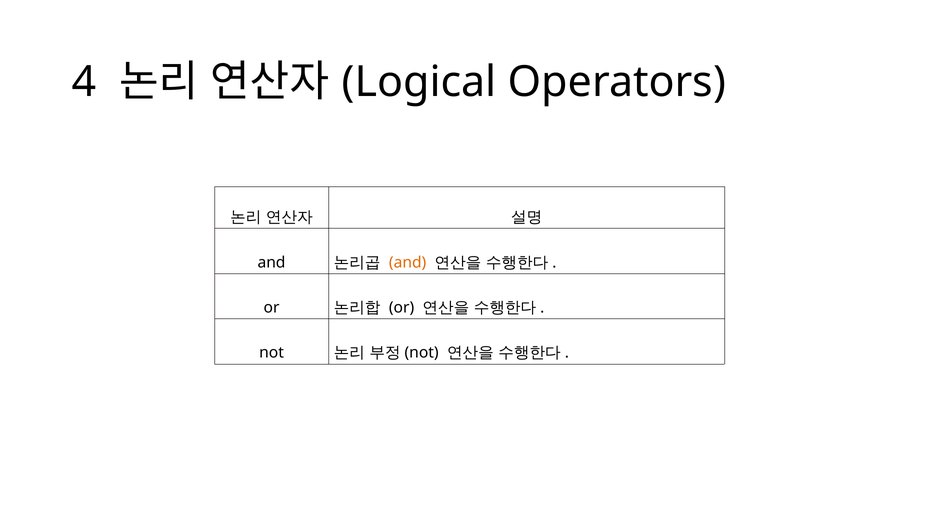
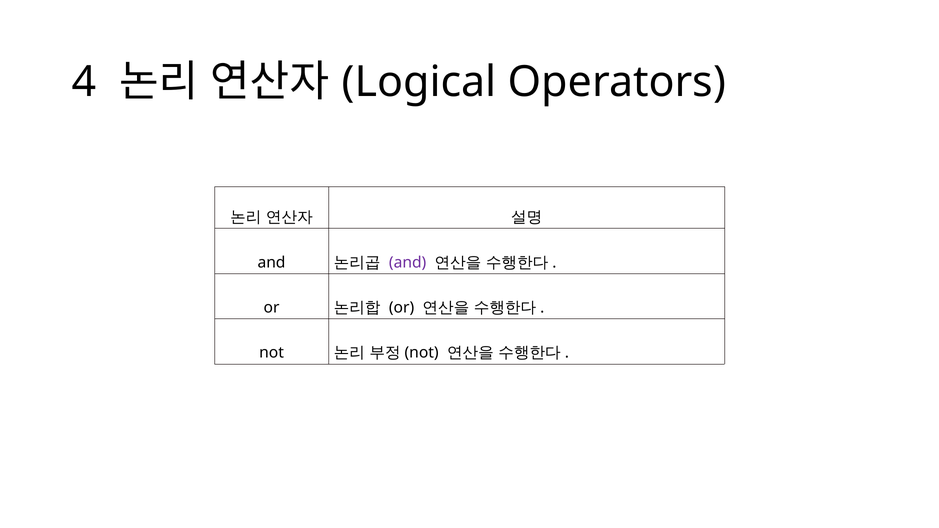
and colour: orange -> purple (408, 263)
